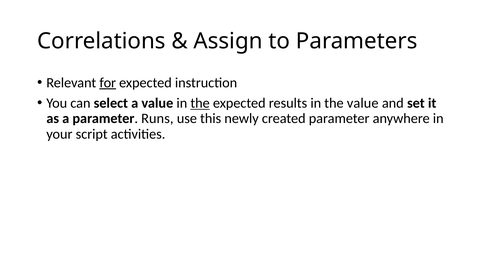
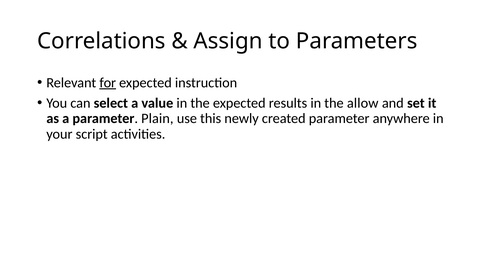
the underline: present -> none (200, 103)
the value: value -> allow (363, 103)
Runs: Runs -> Plain (157, 118)
